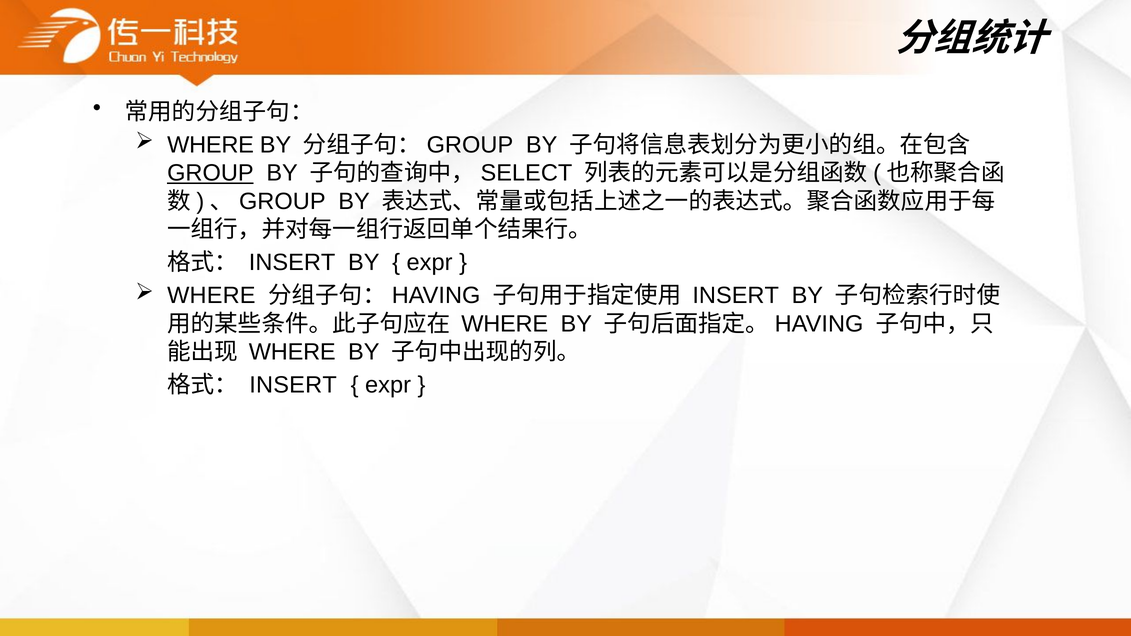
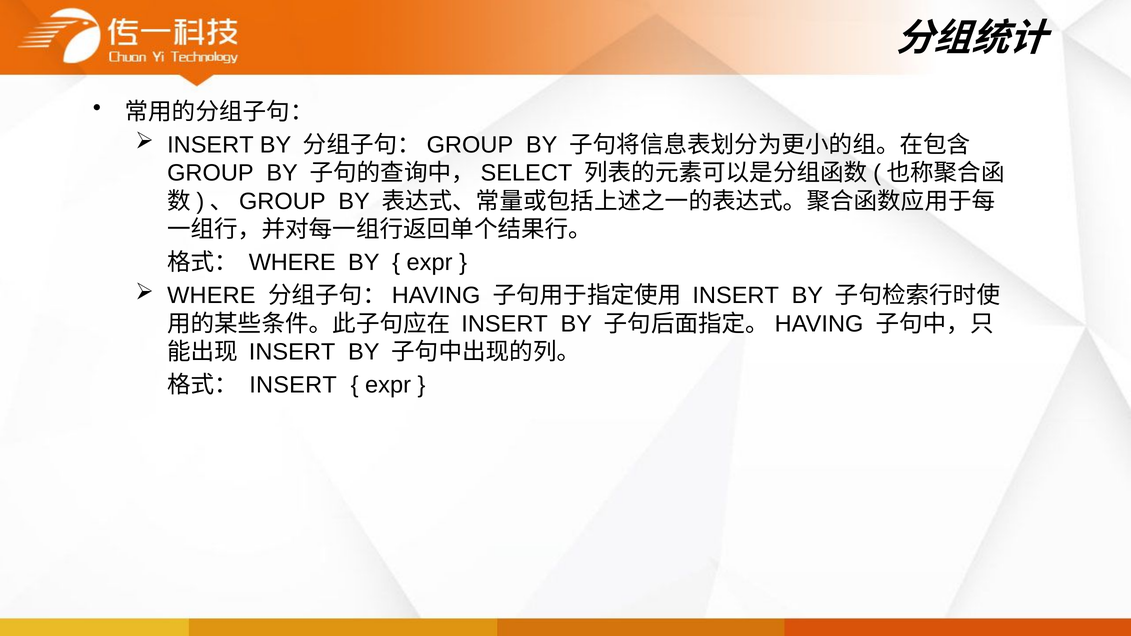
WHERE: WHERE -> INSERT (210, 145)
GROUP underline: present -> none (210, 173)
INSERT: INSERT -> WHERE (292, 263)
WHERE: WHERE -> INSERT (505, 324)
WHERE: WHERE -> INSERT (292, 352)
